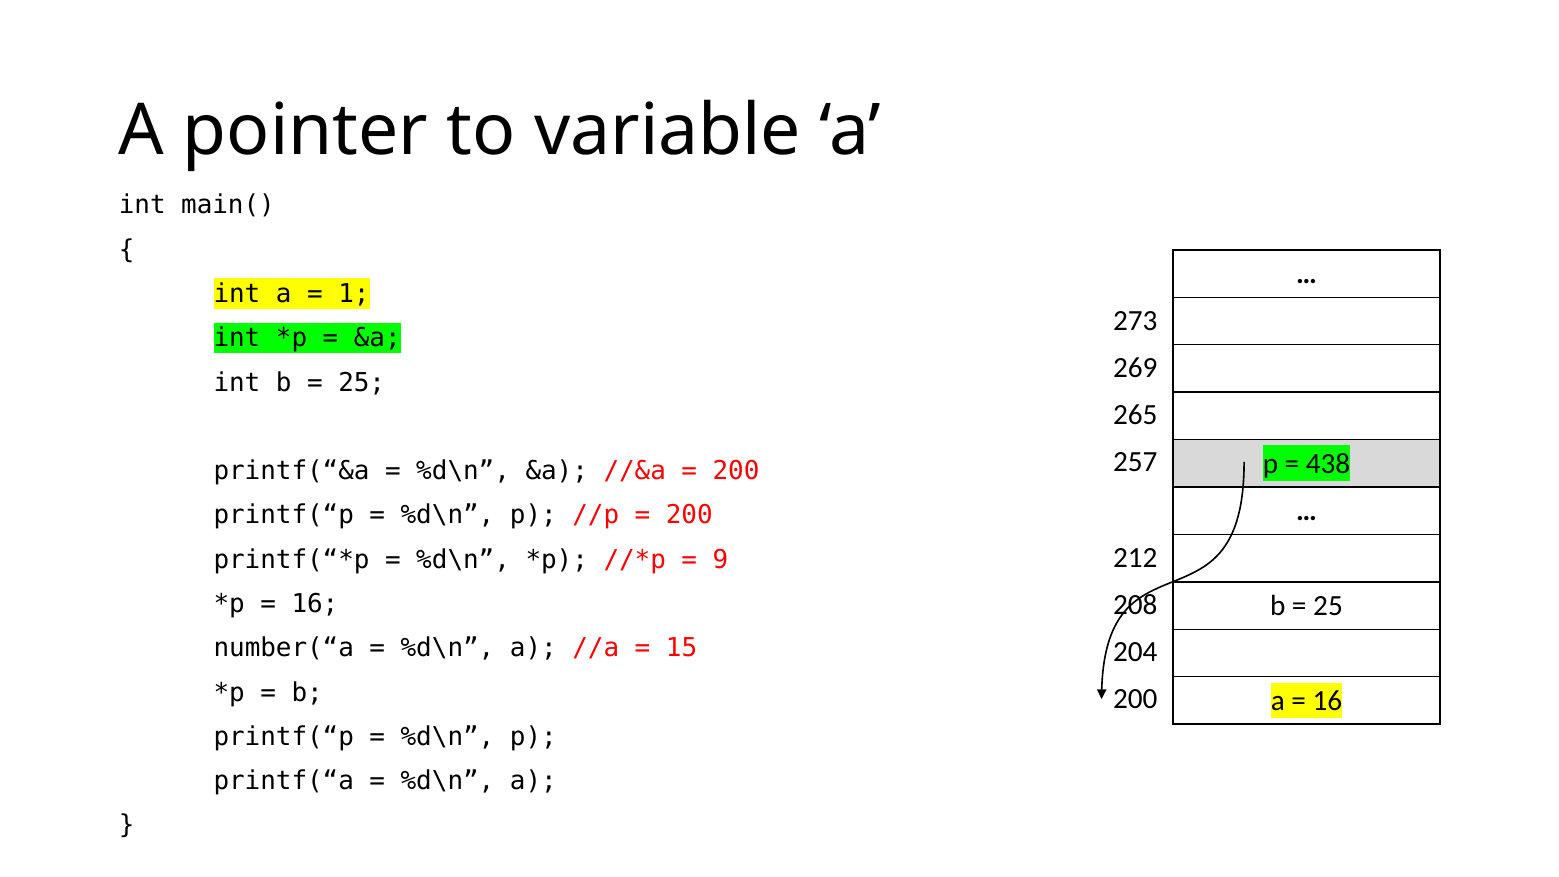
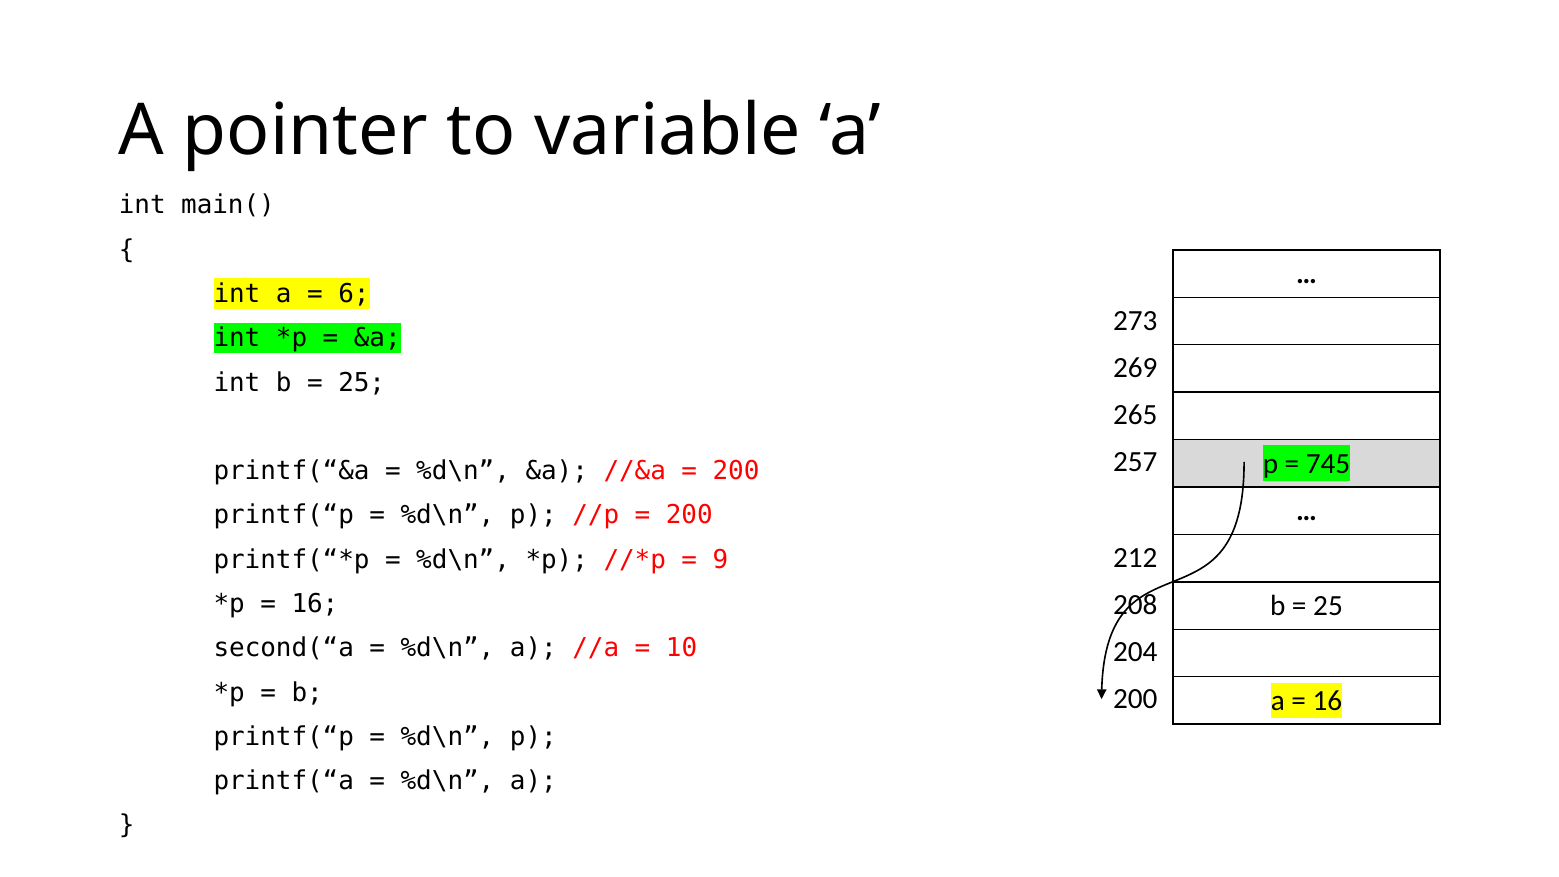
1: 1 -> 6 (354, 294)
438: 438 -> 745 (1328, 464)
number(“a: number(“a -> second(“a (284, 648)
15: 15 -> 10 (682, 648)
